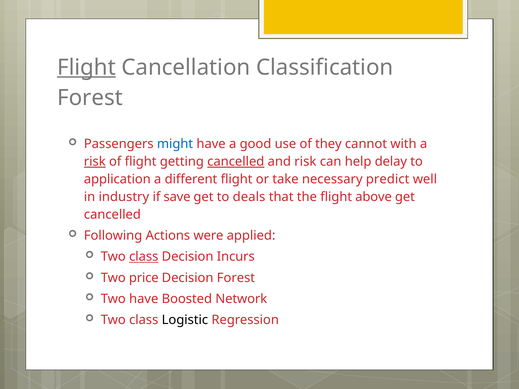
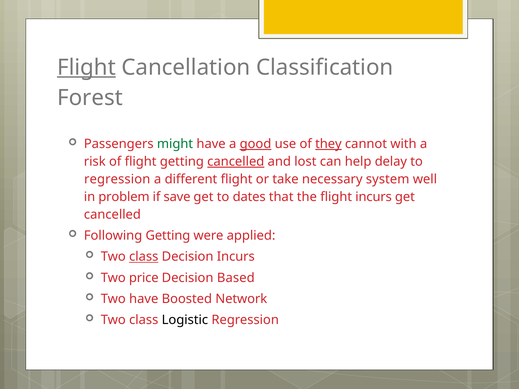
might colour: blue -> green (175, 144)
good underline: none -> present (256, 144)
they underline: none -> present (328, 144)
risk underline: present -> none (95, 162)
and risk: risk -> lost (305, 162)
application: application -> regression (117, 179)
predict: predict -> system (388, 179)
industry: industry -> problem (124, 197)
deals: deals -> dates (249, 197)
flight above: above -> incurs (374, 197)
Following Actions: Actions -> Getting (168, 236)
Decision Forest: Forest -> Based (236, 278)
